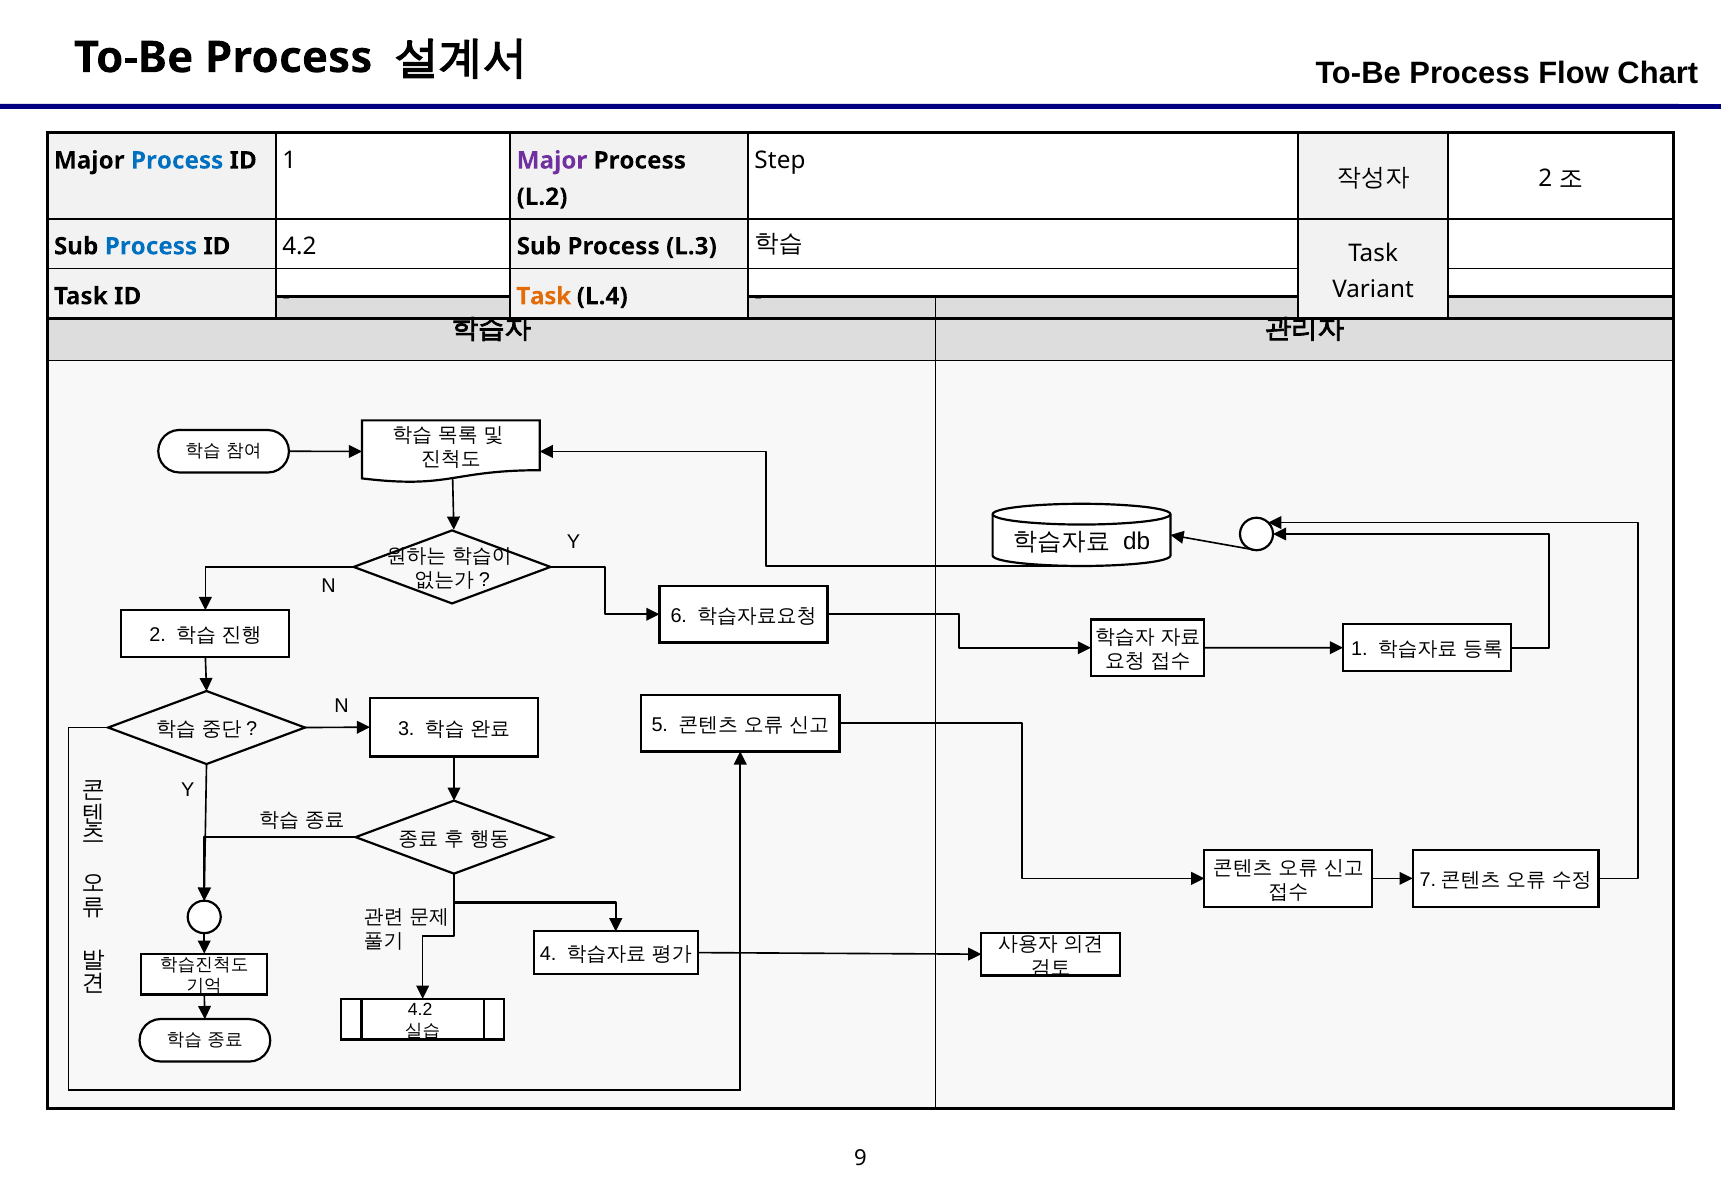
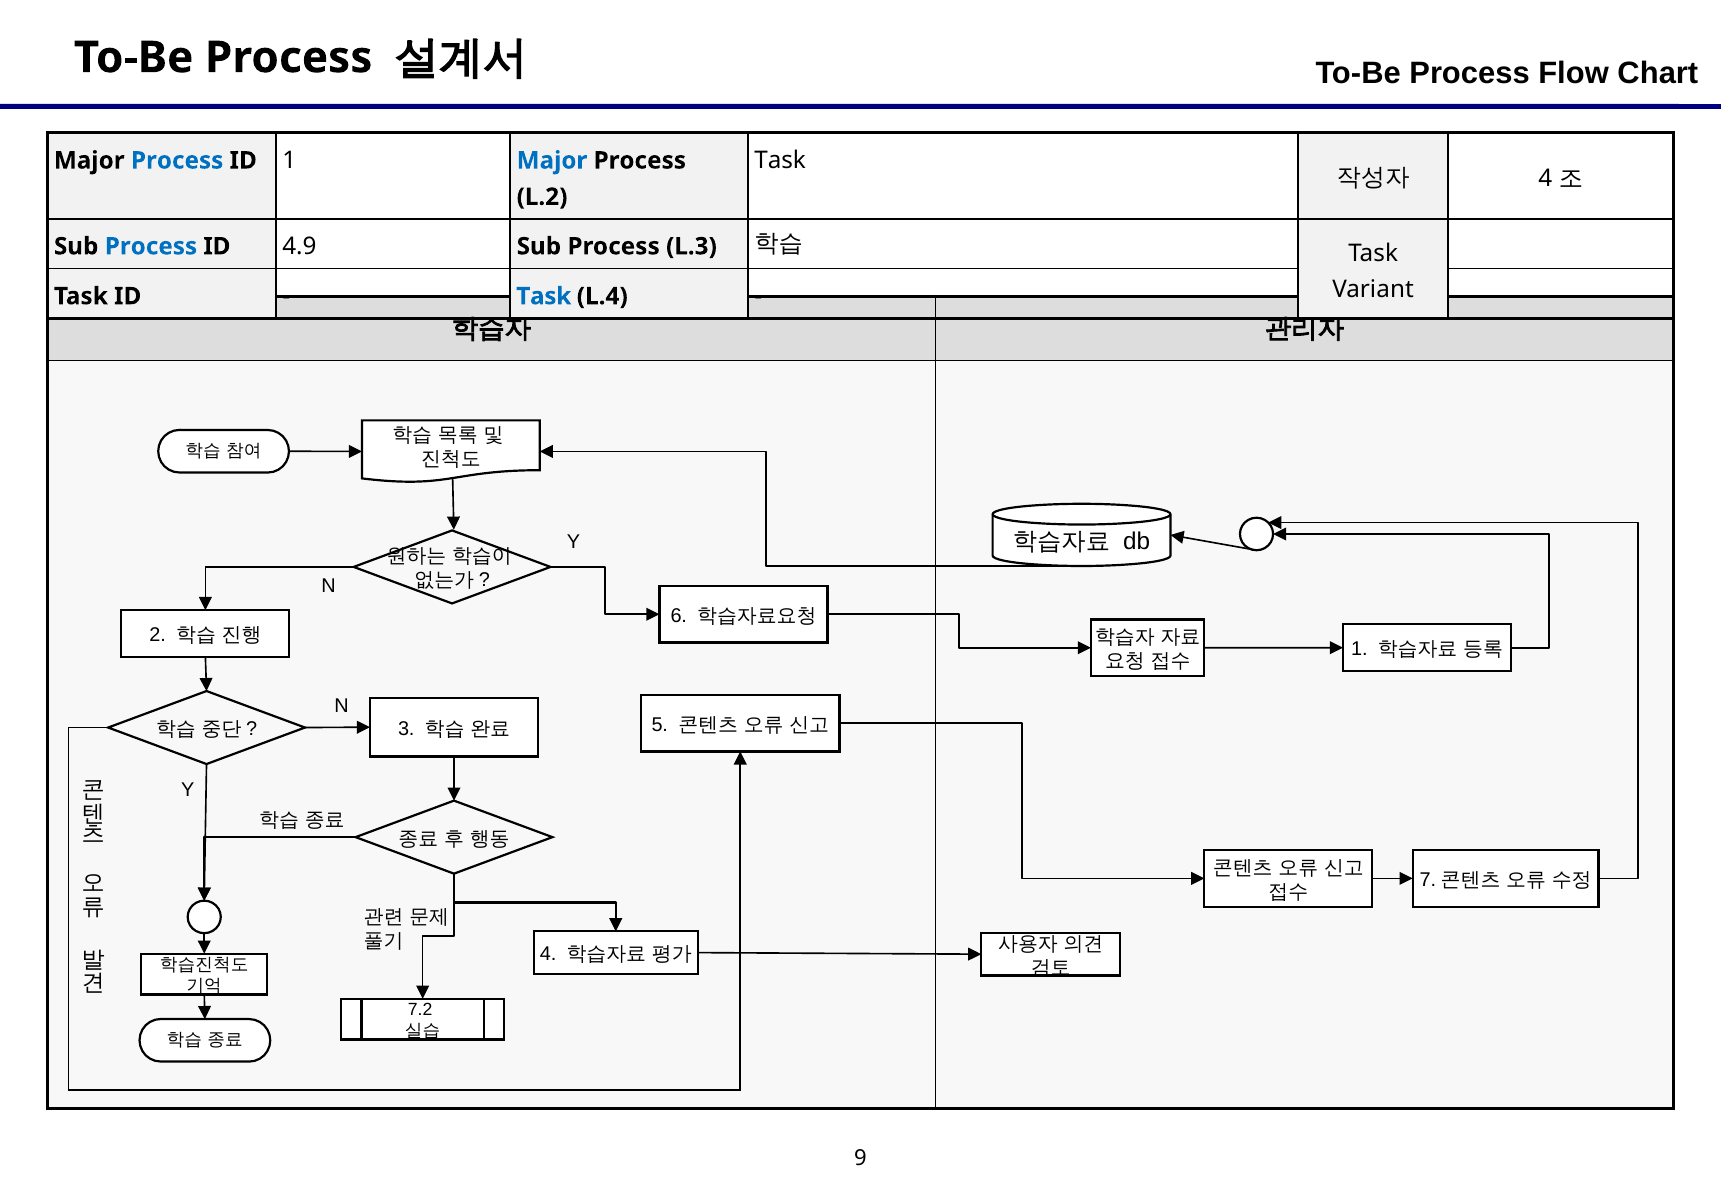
Step: Step -> Task (780, 161)
Major colour: purple -> blue (552, 161)
2: 2 -> 4 (1545, 179)
ID 4.2: 4.2 -> 4.9 (299, 246)
Task colour: orange -> blue (544, 296)
4.2: 4.2 -> 7.2 (420, 1010)
